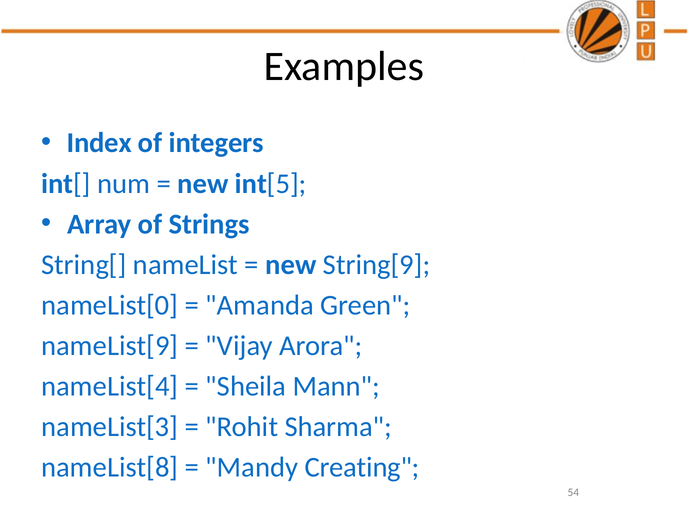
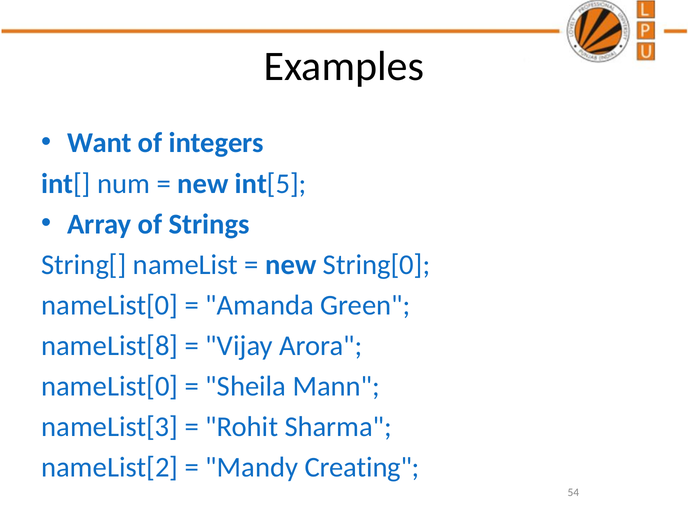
Index: Index -> Want (99, 143)
String[9: String[9 -> String[0 (377, 265)
nameList[9: nameList[9 -> nameList[8 (110, 346)
nameList[4: nameList[4 -> nameList[0 (110, 386)
nameList[8: nameList[8 -> nameList[2 (110, 467)
